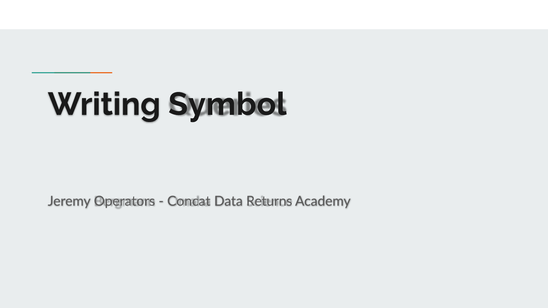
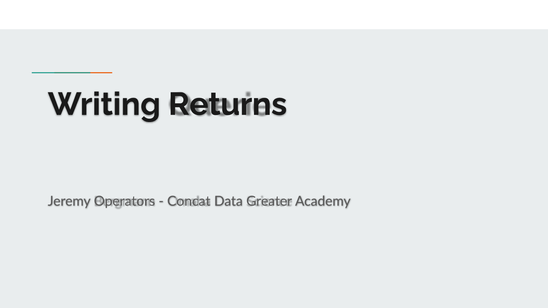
Symbol: Symbol -> Returns (228, 104)
Returns: Returns -> Greater (269, 201)
